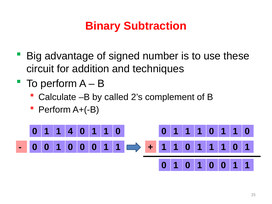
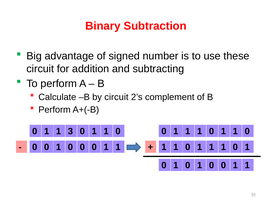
techniques: techniques -> subtracting (158, 69)
by called: called -> circuit (116, 97)
4: 4 -> 3 (70, 131)
